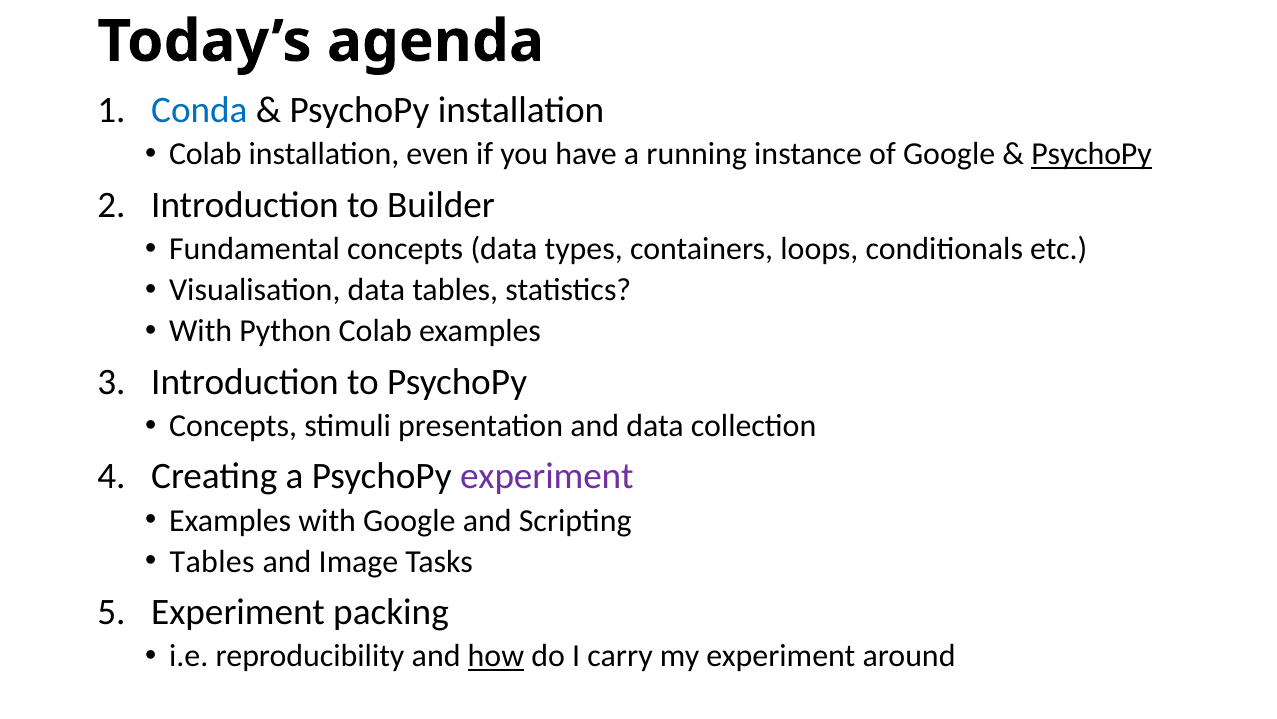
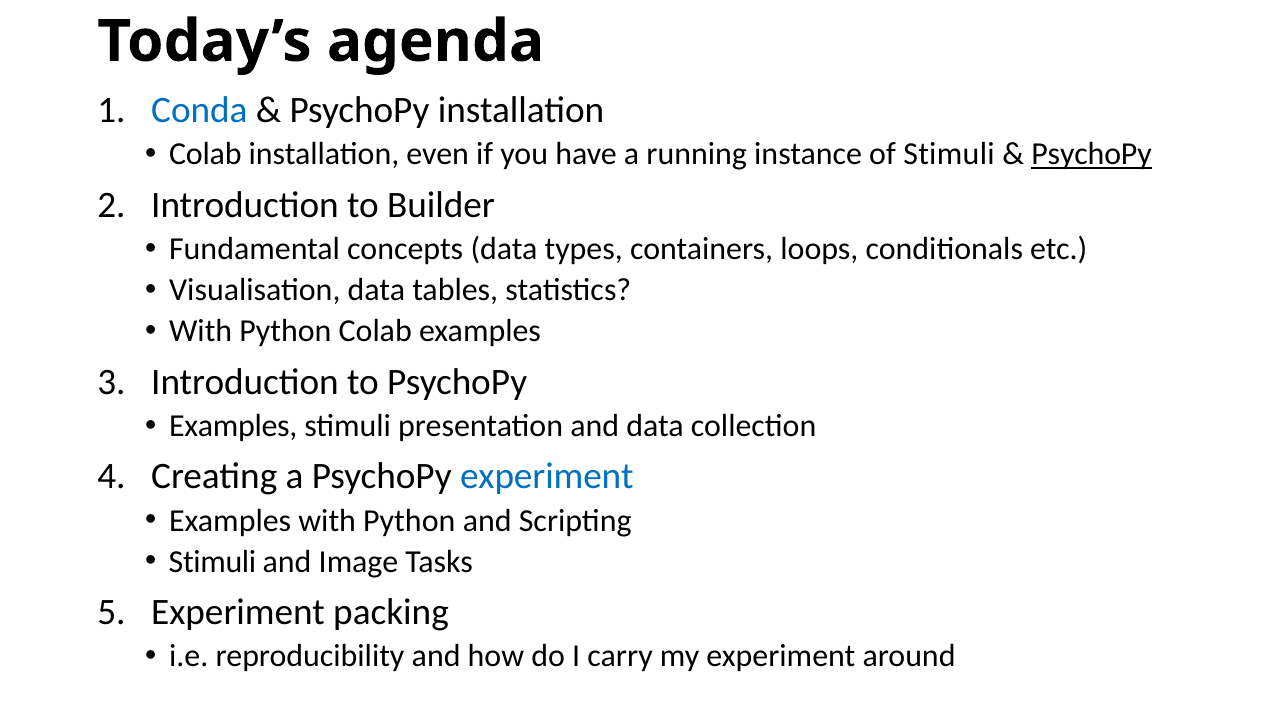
of Google: Google -> Stimuli (949, 154)
Concepts: Concepts -> Examples (233, 425)
experiment colour: purple -> blue (547, 476)
Examples with Google: Google -> Python (409, 520)
Tables: Tables -> Stimuli (212, 561)
how underline: present -> none (496, 656)
